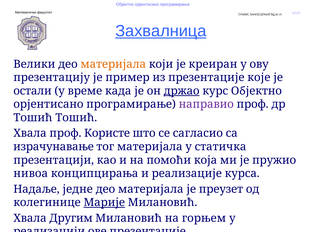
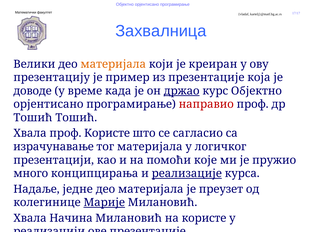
Захвалница underline: present -> none (161, 31)
које: које -> која (259, 78)
остали: остали -> доводе (33, 91)
направио colour: purple -> red (206, 105)
статичка: статичка -> логичког (221, 147)
која: која -> које (205, 160)
нивоа: нивоа -> много (31, 174)
реализације underline: none -> present (187, 174)
Другим: Другим -> Начина (71, 219)
на горњем: горњем -> користе (204, 219)
